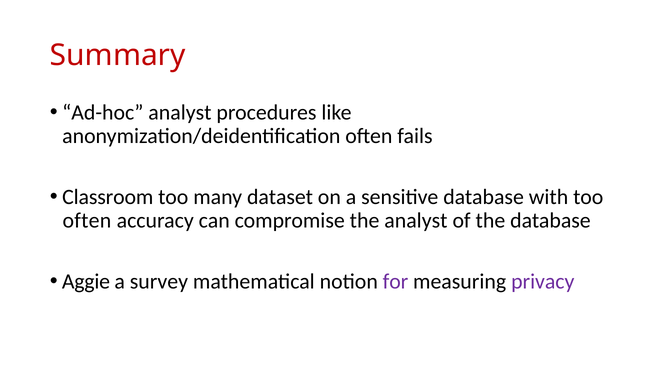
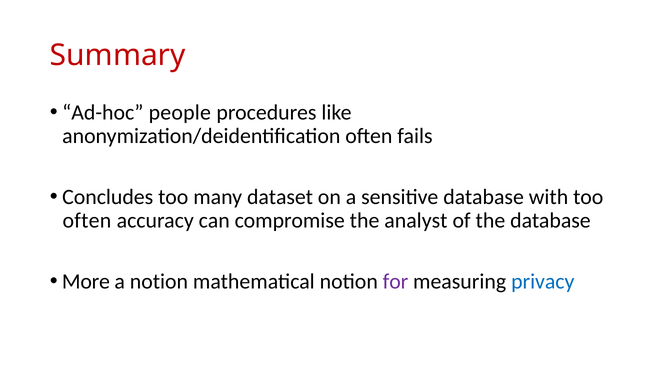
Ad-hoc analyst: analyst -> people (180, 112)
Classroom: Classroom -> Concludes (108, 197)
Aggie: Aggie -> More (86, 281)
a survey: survey -> notion (159, 281)
privacy colour: purple -> blue (543, 281)
